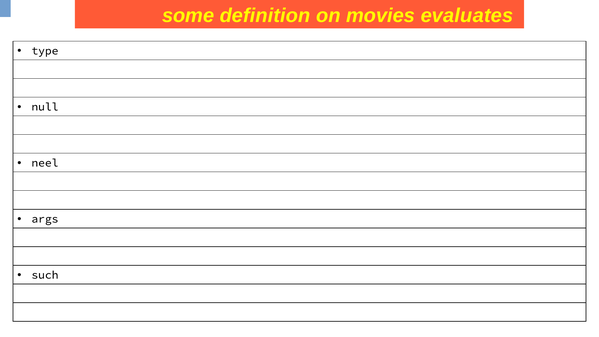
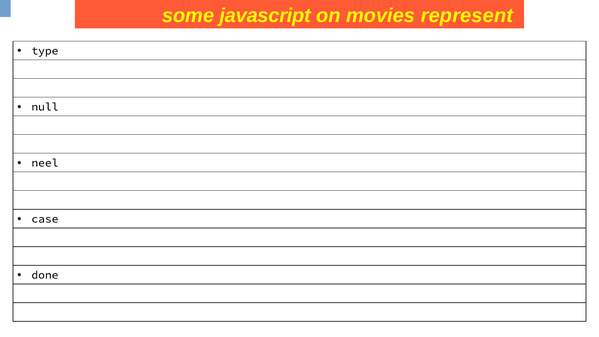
definition: definition -> javascript (265, 16)
evaluates: evaluates -> represent (467, 16)
args: args -> case (45, 219)
such: such -> done (45, 275)
